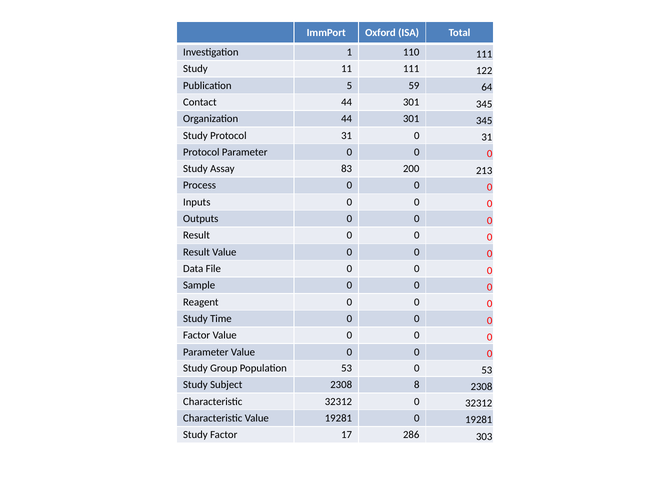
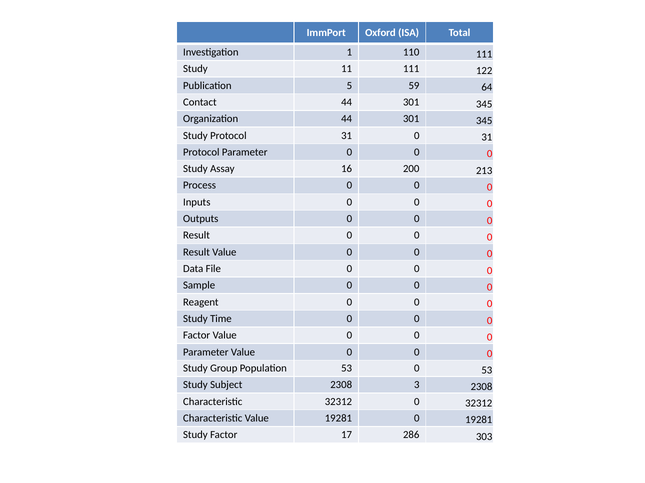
83: 83 -> 16 (347, 169)
8: 8 -> 3 (417, 385)
